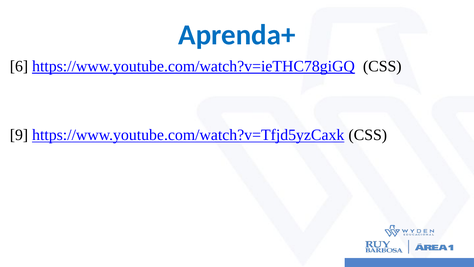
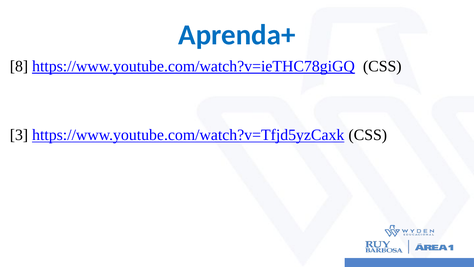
6: 6 -> 8 (19, 66)
9: 9 -> 3 (19, 135)
